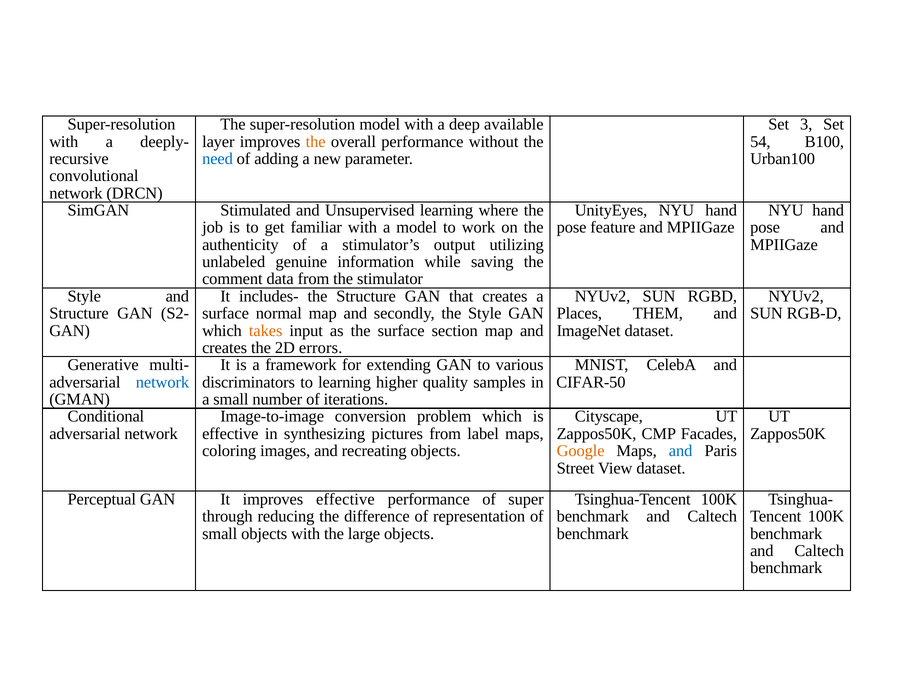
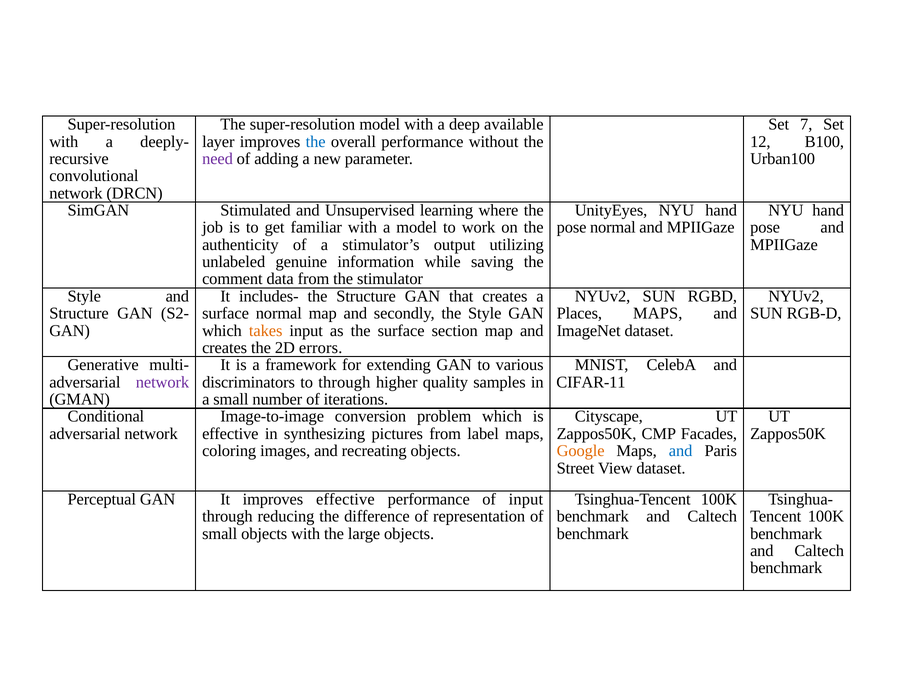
3: 3 -> 7 (806, 124)
the colour: orange -> blue (316, 142)
54: 54 -> 12 (760, 142)
need colour: blue -> purple (218, 159)
pose feature: feature -> normal (613, 227)
Places THEM: THEM -> MAPS (658, 313)
network colour: blue -> purple (162, 382)
to learning: learning -> through (344, 382)
CIFAR-50: CIFAR-50 -> CIFAR-11 (591, 382)
of super: super -> input (526, 499)
